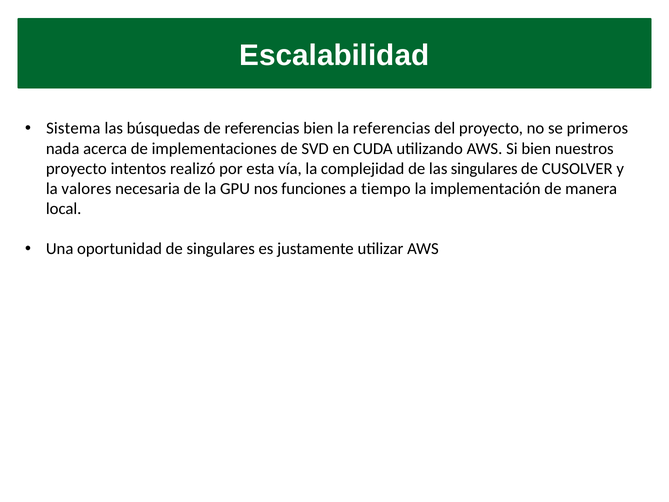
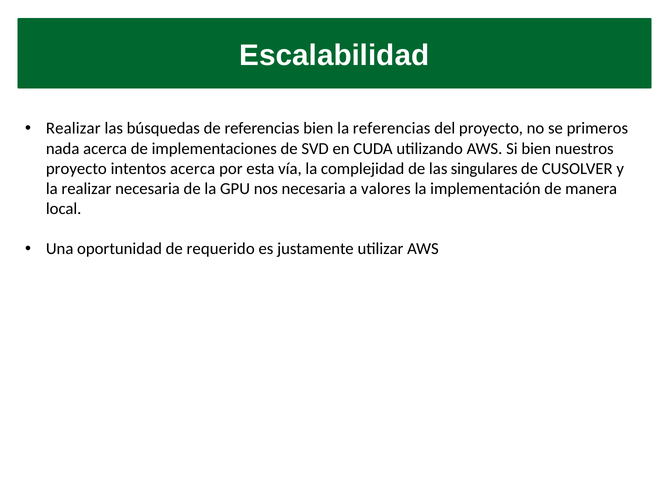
Sistema: Sistema -> Realizar (73, 128)
intentos realizó: realizó -> acerca (193, 168)
la valores: valores -> realizar (87, 189)
nos funciones: funciones -> necesaria (314, 189)
tiempo: tiempo -> valores (386, 189)
de singulares: singulares -> requerido (221, 249)
